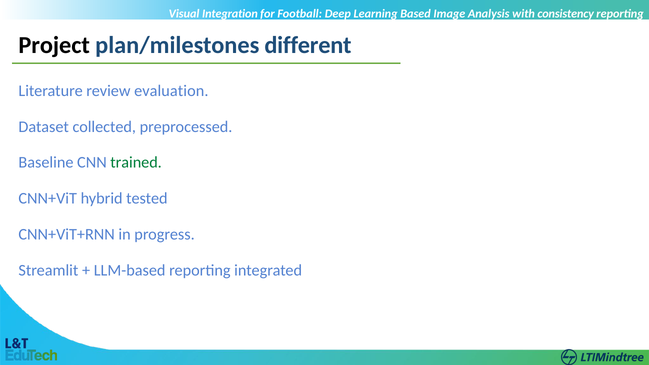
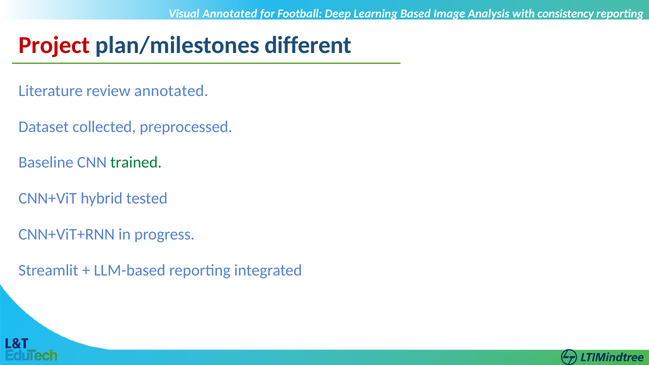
Visual Integration: Integration -> Annotated (230, 14)
Project colour: black -> red (54, 45)
review evaluation: evaluation -> annotated (171, 91)
